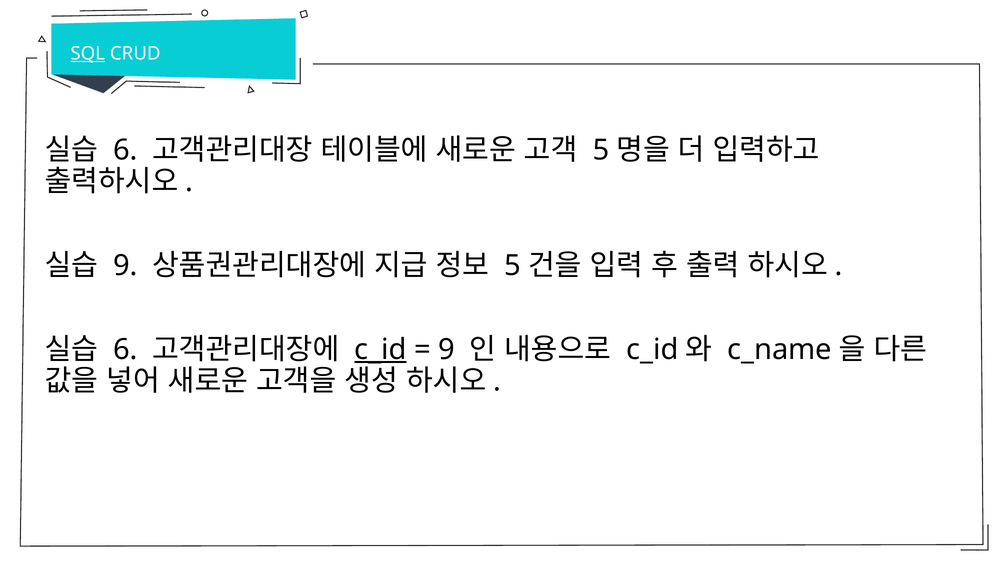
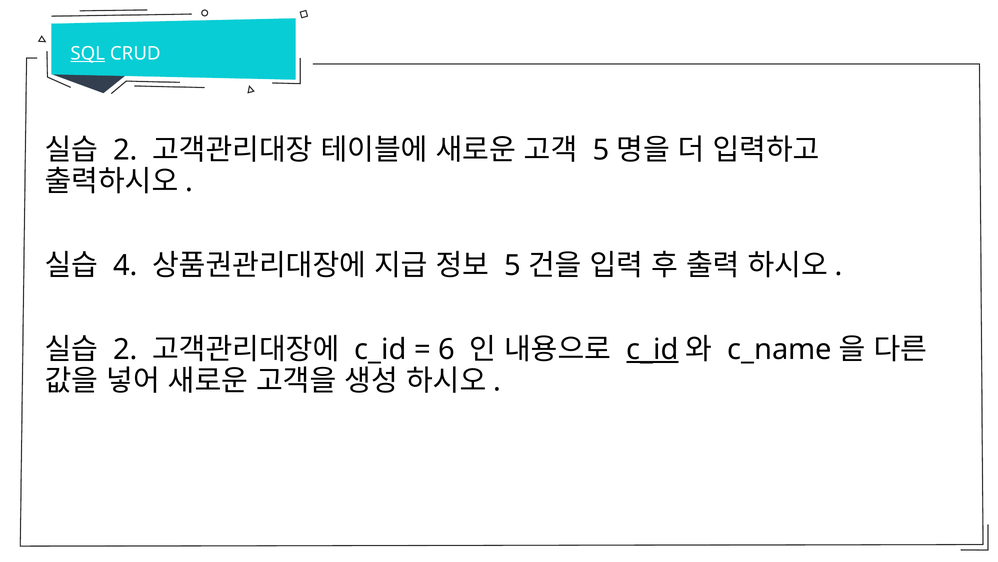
6: 6 -> 2 (125, 150)
9: 9 -> 4 (125, 265)
6: 6 -> 2 (125, 349)
c_id underline: present -> none (380, 349)
9: 9 -> 6 (447, 349)
c_id underline: none -> present (652, 349)
